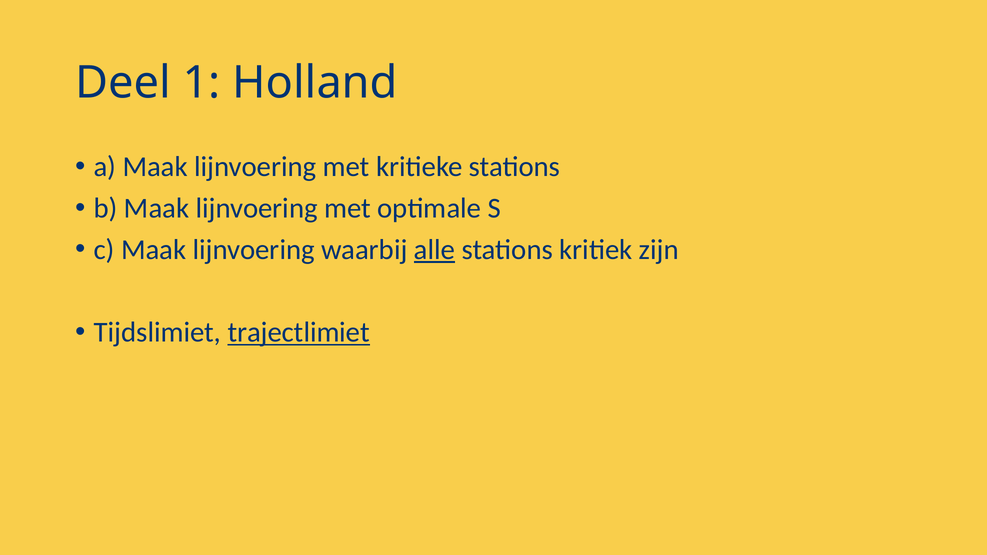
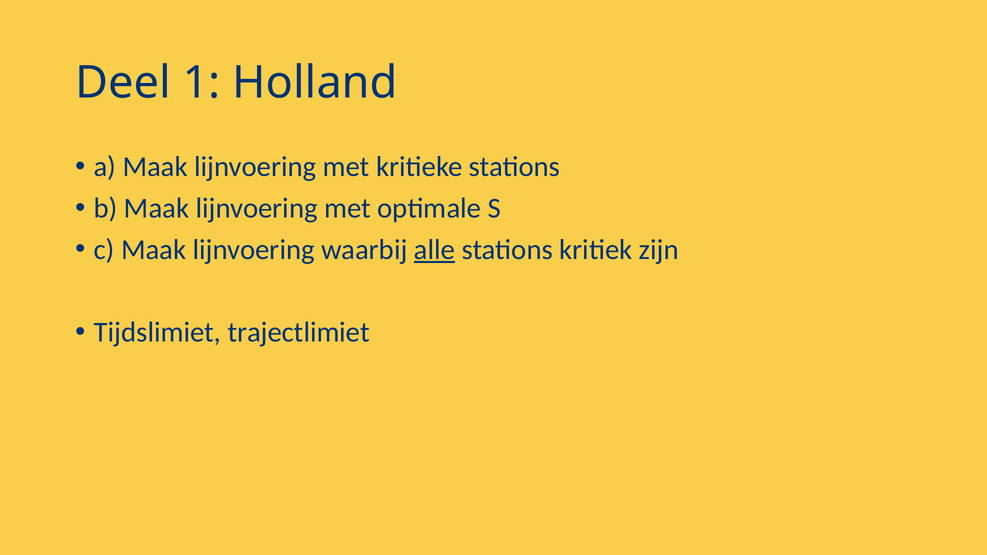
trajectlimiet underline: present -> none (299, 332)
